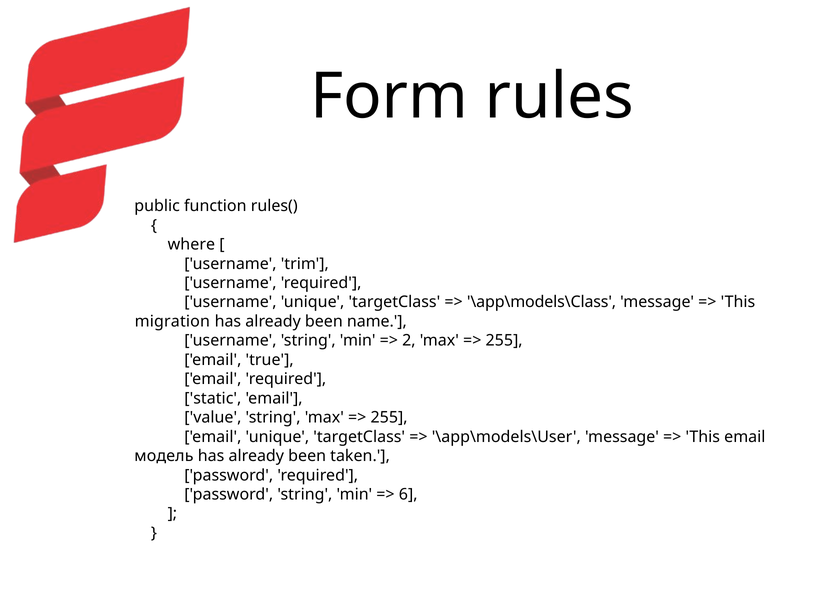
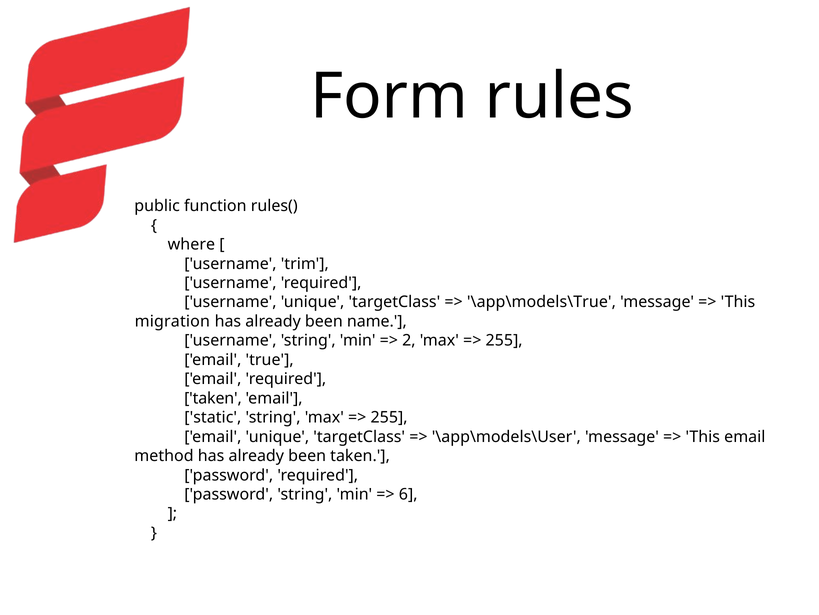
\app\models\Class: \app\models\Class -> \app\models\True (541, 302)
static: static -> taken (213, 398)
value: value -> static (213, 417)
модель: модель -> method (164, 455)
